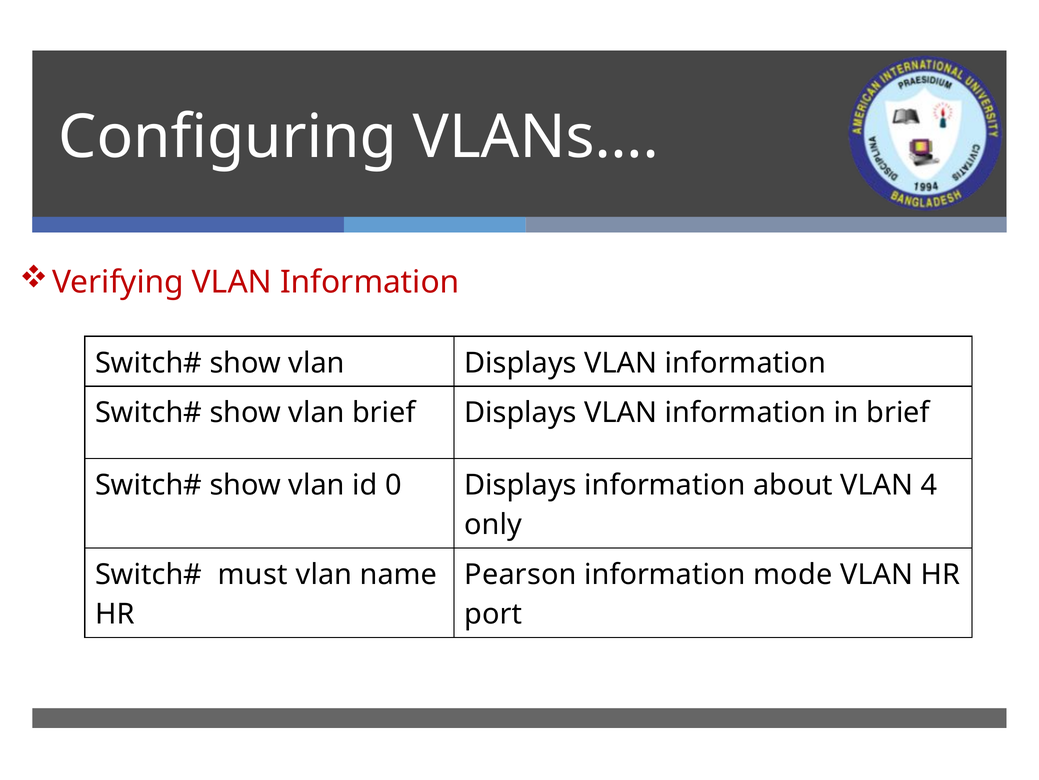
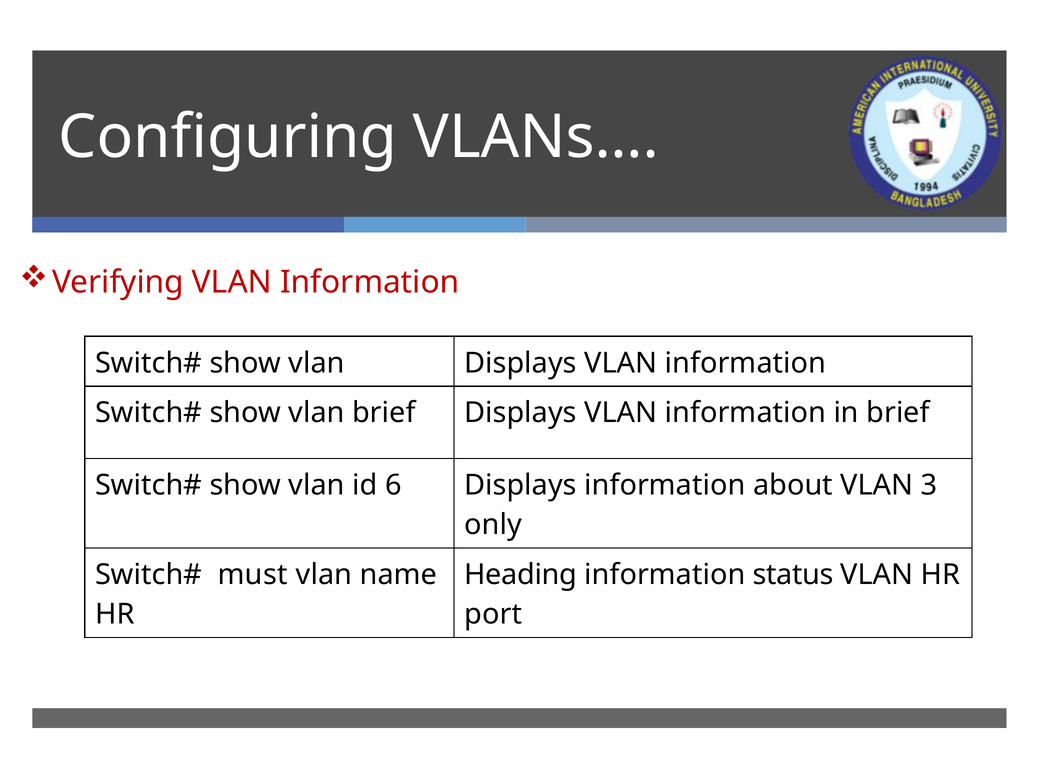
0: 0 -> 6 (393, 485)
4: 4 -> 3 (929, 485)
Pearson: Pearson -> Heading (521, 574)
mode: mode -> status (793, 574)
